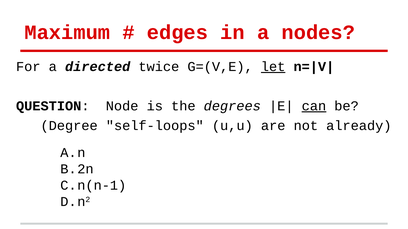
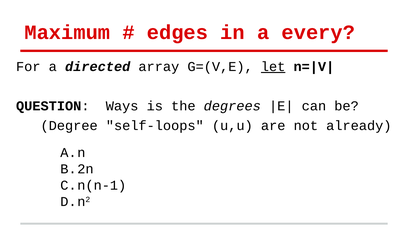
nodes: nodes -> every (318, 33)
twice: twice -> array (159, 67)
Node: Node -> Ways (122, 106)
can underline: present -> none (314, 106)
